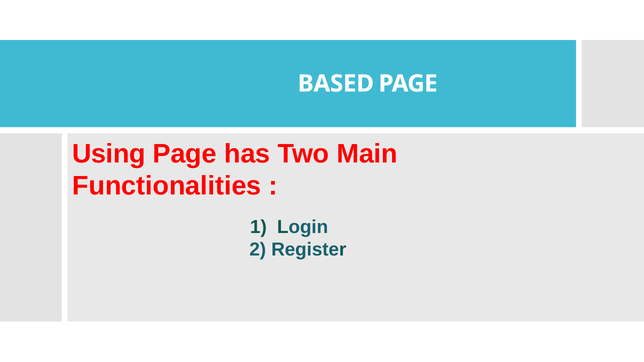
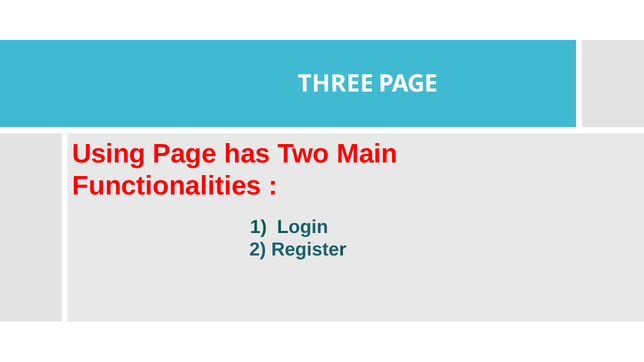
BASED: BASED -> THREE (336, 84)
